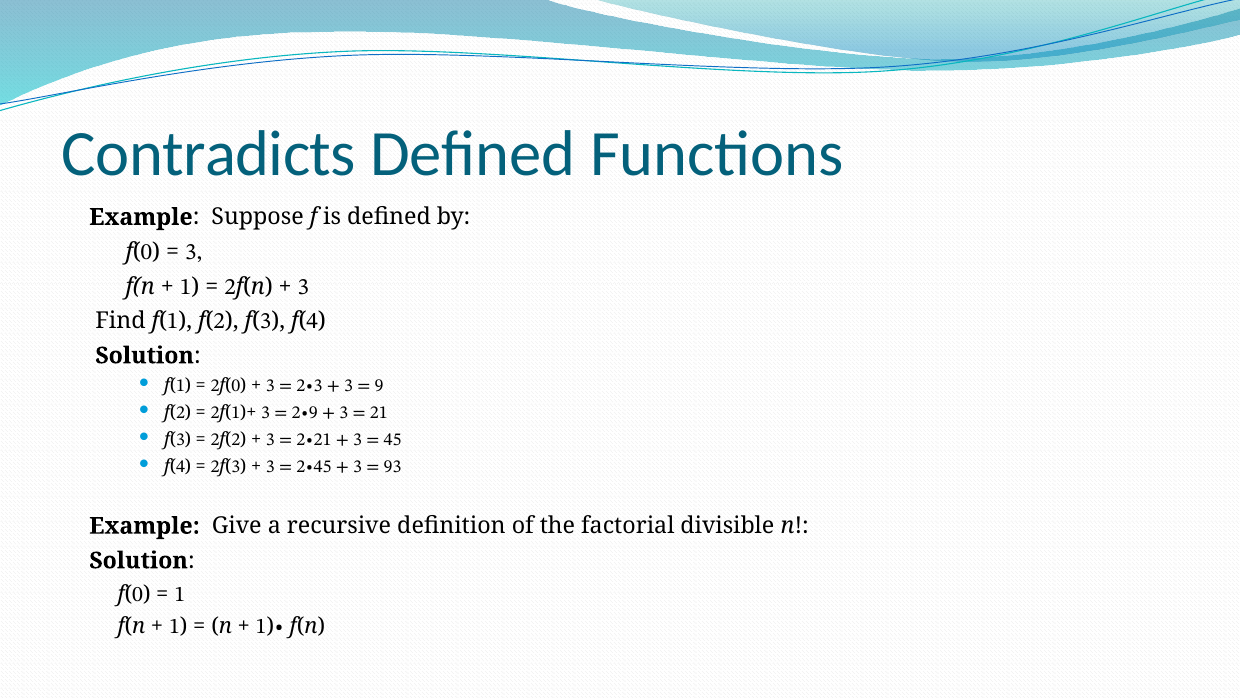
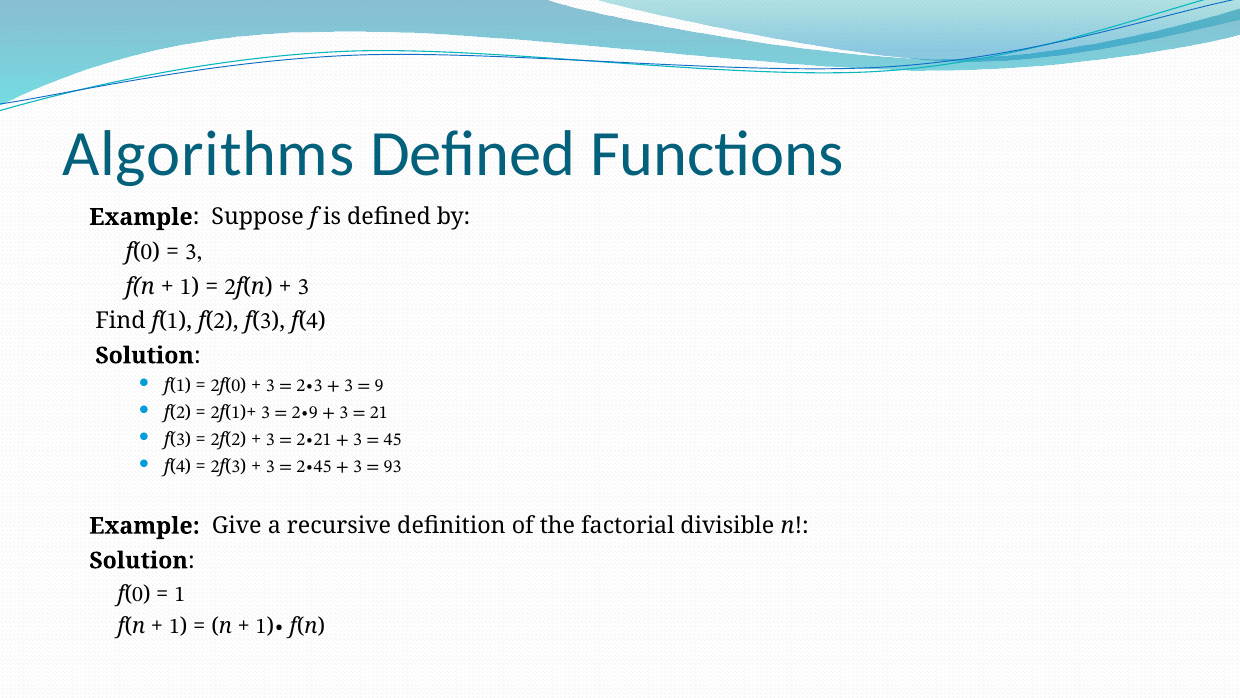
Contradicts: Contradicts -> Algorithms (208, 154)
